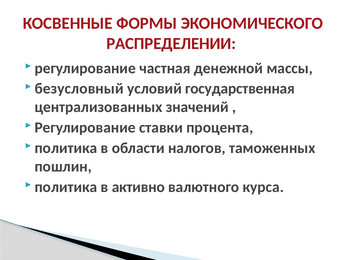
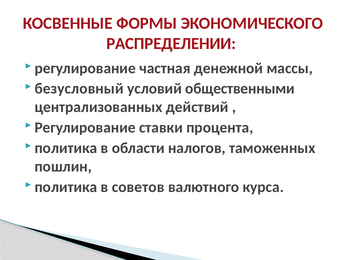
государственная: государственная -> общественными (240, 88)
значений: значений -> действий (197, 107)
активно: активно -> советов (138, 187)
